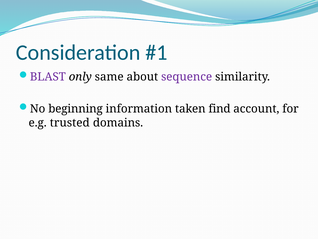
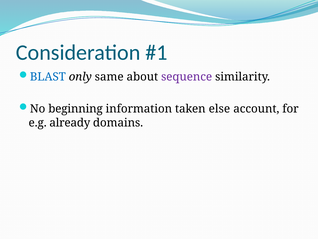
BLAST colour: purple -> blue (48, 77)
find: find -> else (219, 109)
trusted: trusted -> already (70, 122)
